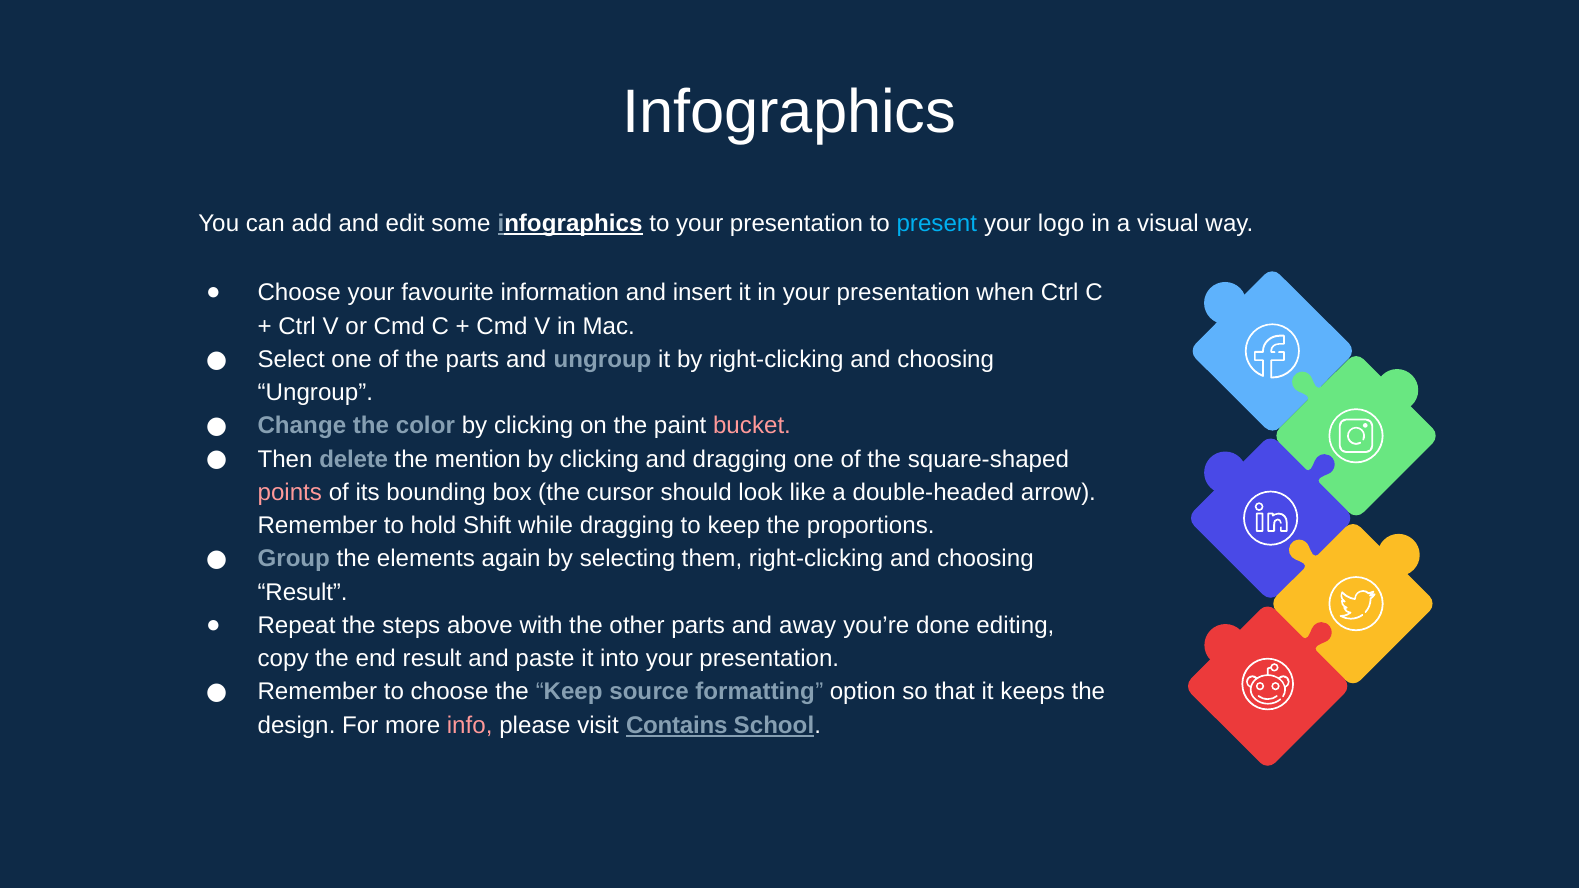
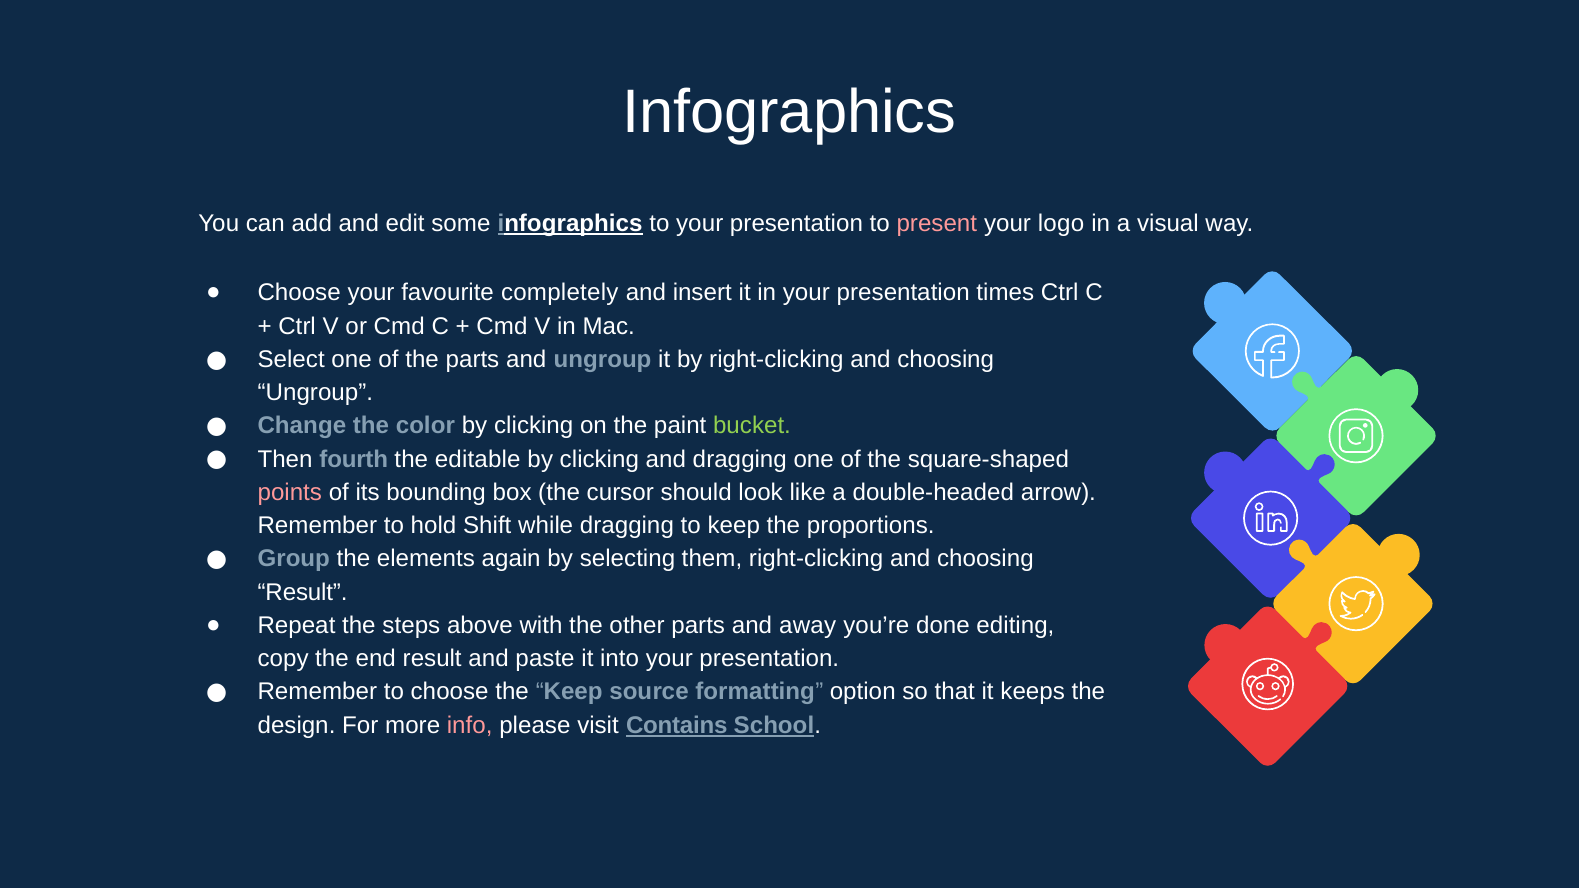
present colour: light blue -> pink (937, 223)
information: information -> completely (560, 293)
when: when -> times (1005, 293)
bucket colour: pink -> light green (752, 426)
delete: delete -> fourth (354, 459)
mention: mention -> editable (478, 459)
